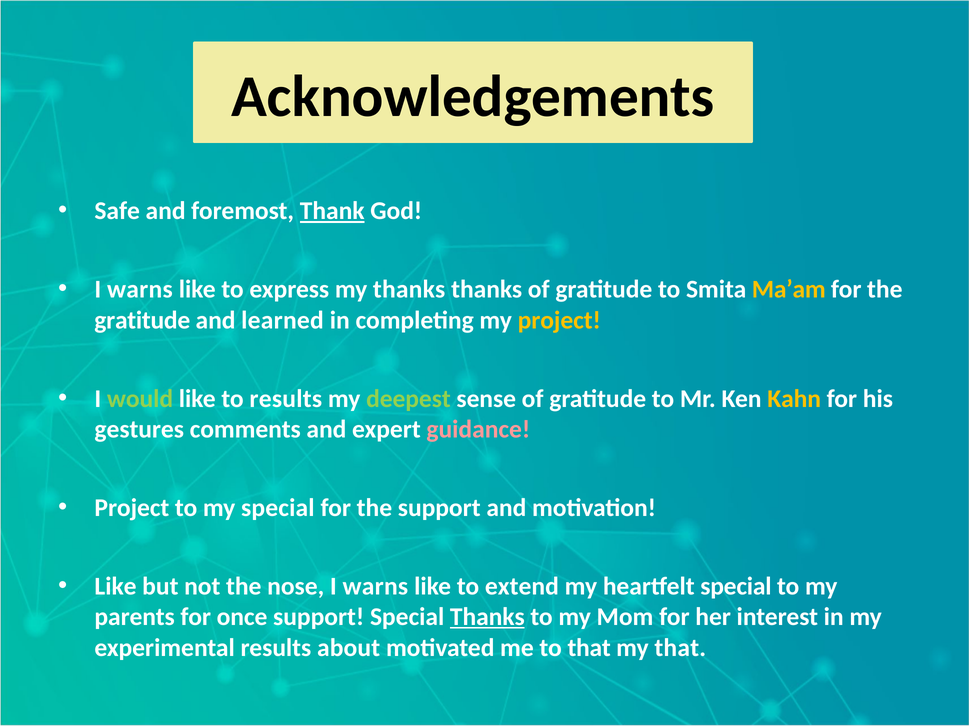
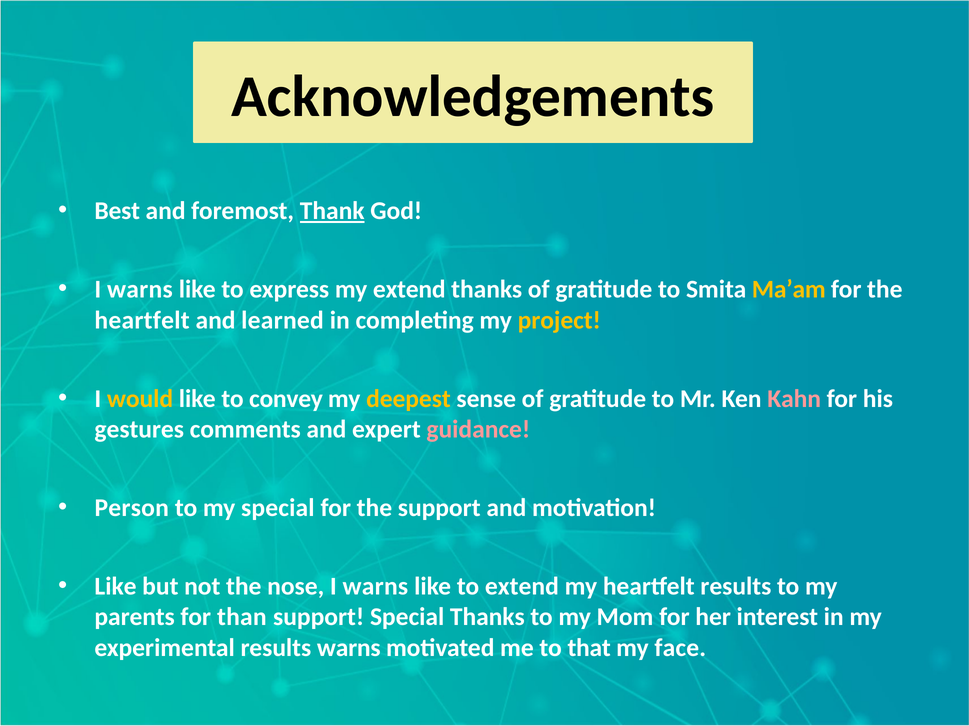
Safe: Safe -> Best (117, 211)
my thanks: thanks -> extend (409, 290)
gratitude: gratitude -> heartfelt (142, 320)
would colour: light green -> yellow (140, 399)
to results: results -> convey (286, 399)
deepest colour: light green -> yellow (408, 399)
Kahn colour: yellow -> pink (794, 399)
Project: Project -> Person (132, 508)
heartfelt special: special -> results (736, 587)
once: once -> than (242, 618)
Thanks underline: present -> none (487, 618)
results about: about -> warns (349, 648)
my that: that -> face (680, 648)
